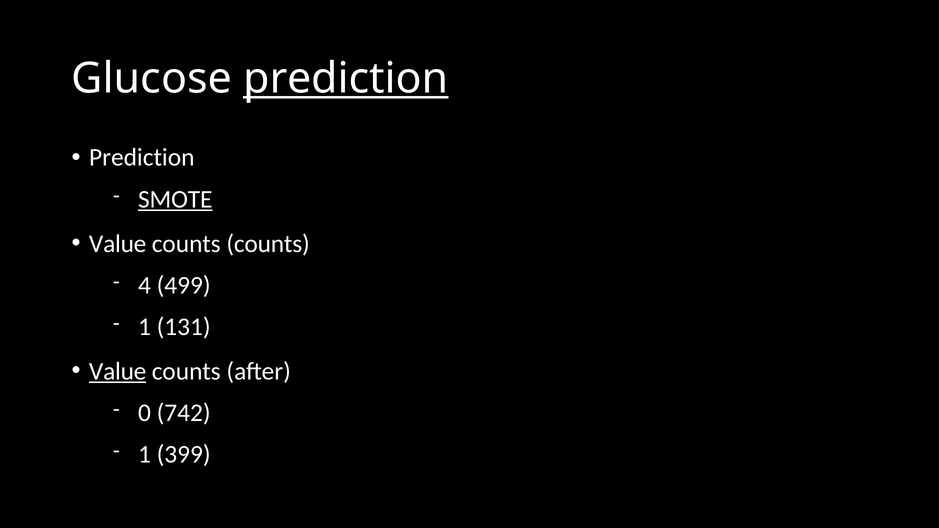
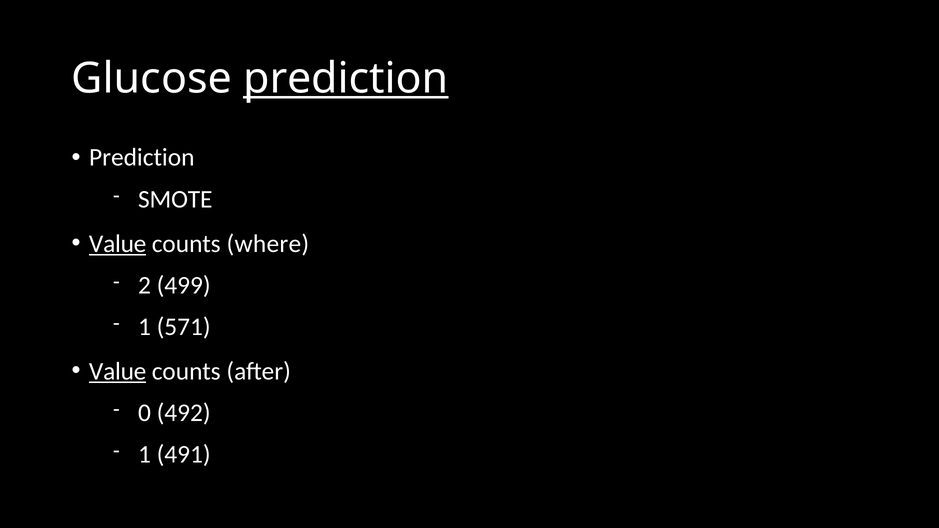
SMOTE underline: present -> none (175, 200)
Value underline: none -> present (118, 244)
counts counts: counts -> where (268, 244)
4: 4 -> 2 (144, 286)
131: 131 -> 571 (184, 327)
742: 742 -> 492 (184, 413)
399: 399 -> 491 (184, 455)
